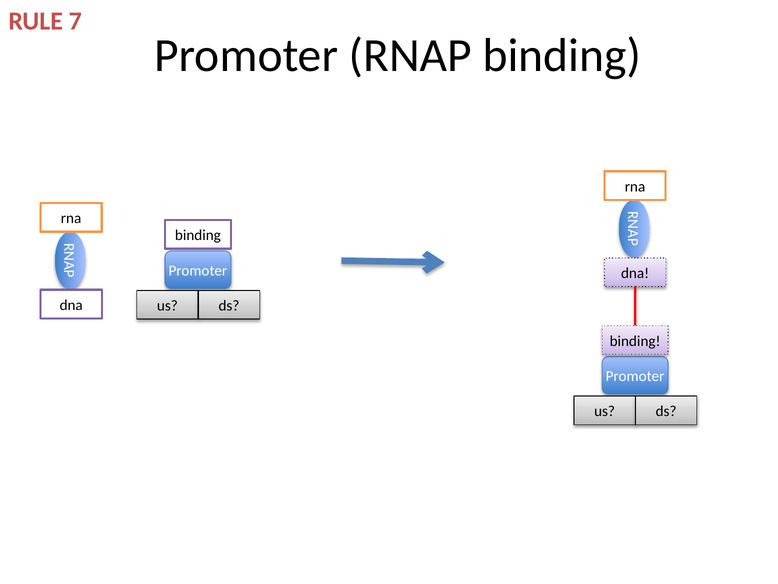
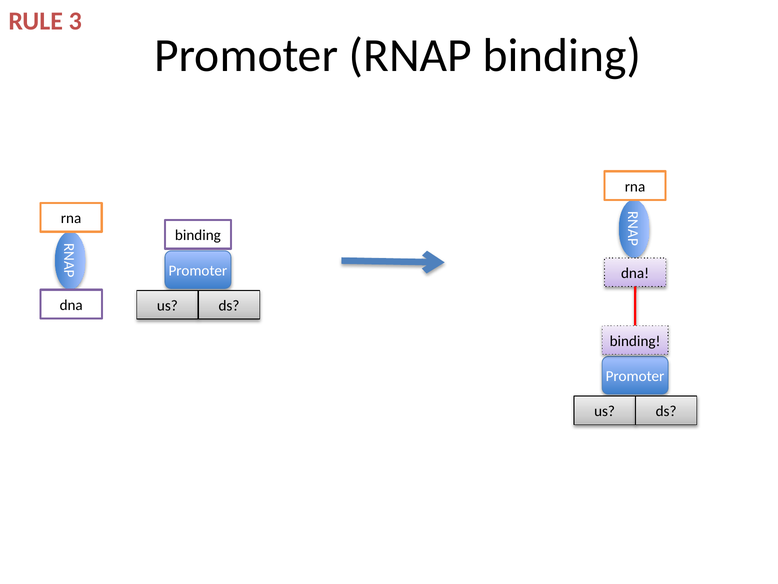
7: 7 -> 3 (75, 21)
